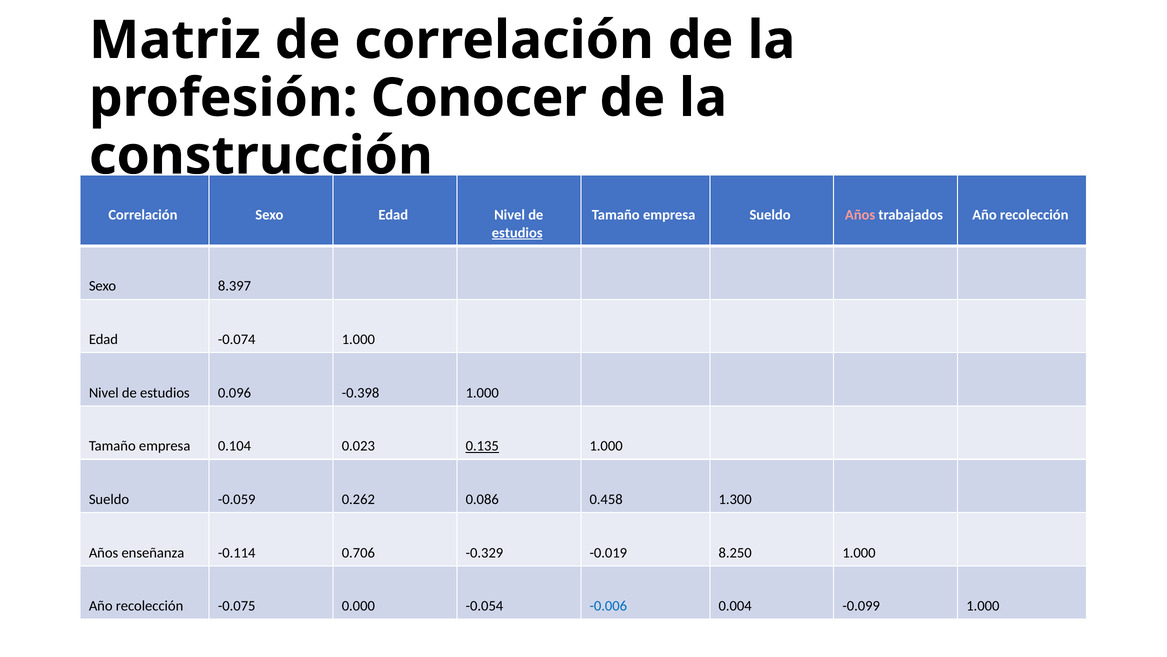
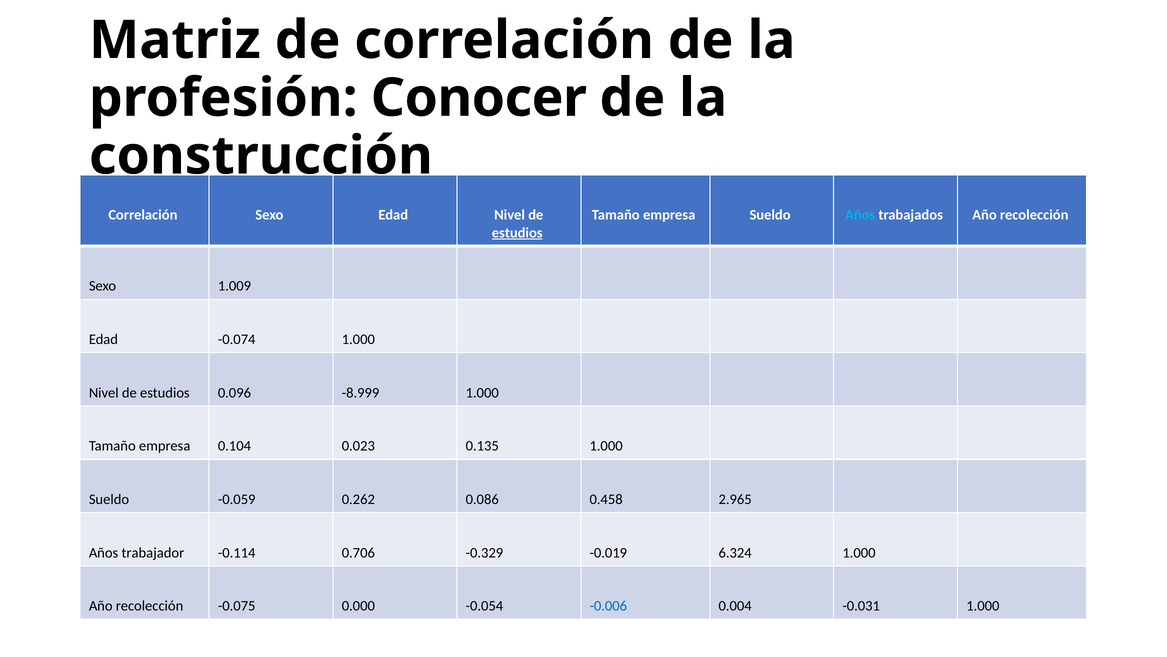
Años colour: pink -> light blue (860, 215)
8.397: 8.397 -> 1.009 (234, 286)
-0.398: -0.398 -> -8.999 (361, 392)
0.135 underline: present -> none (482, 446)
1.300: 1.300 -> 2.965 (735, 499)
enseñanza: enseñanza -> trabajador (153, 552)
8.250: 8.250 -> 6.324 (735, 552)
-0.099: -0.099 -> -0.031 (861, 606)
